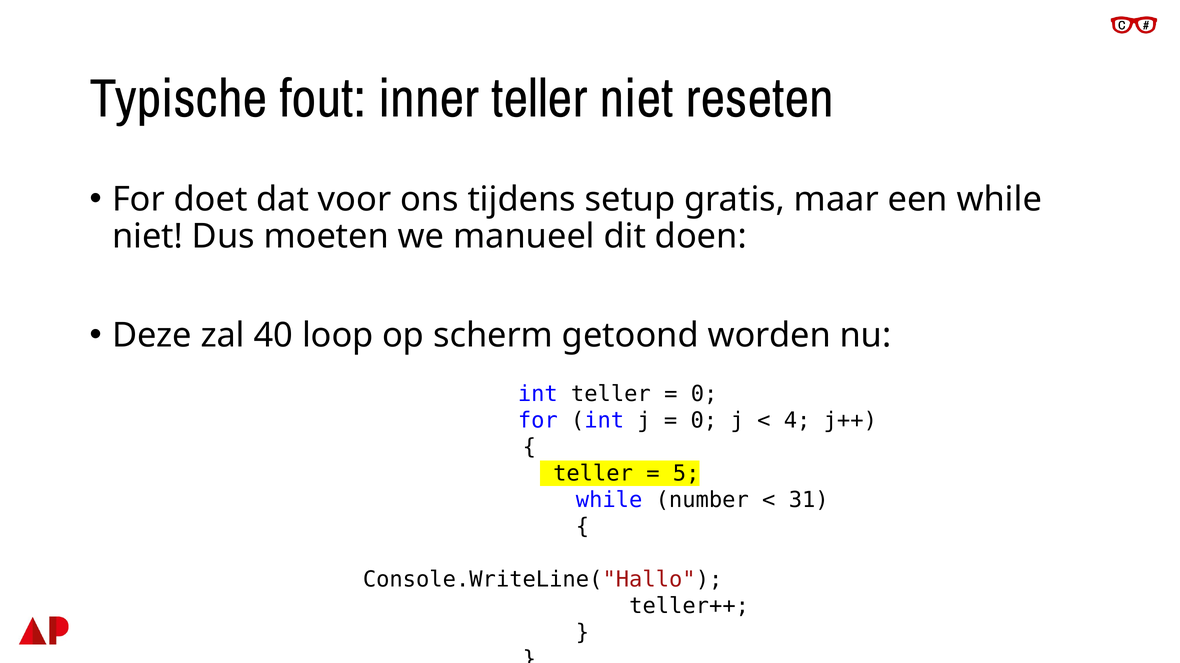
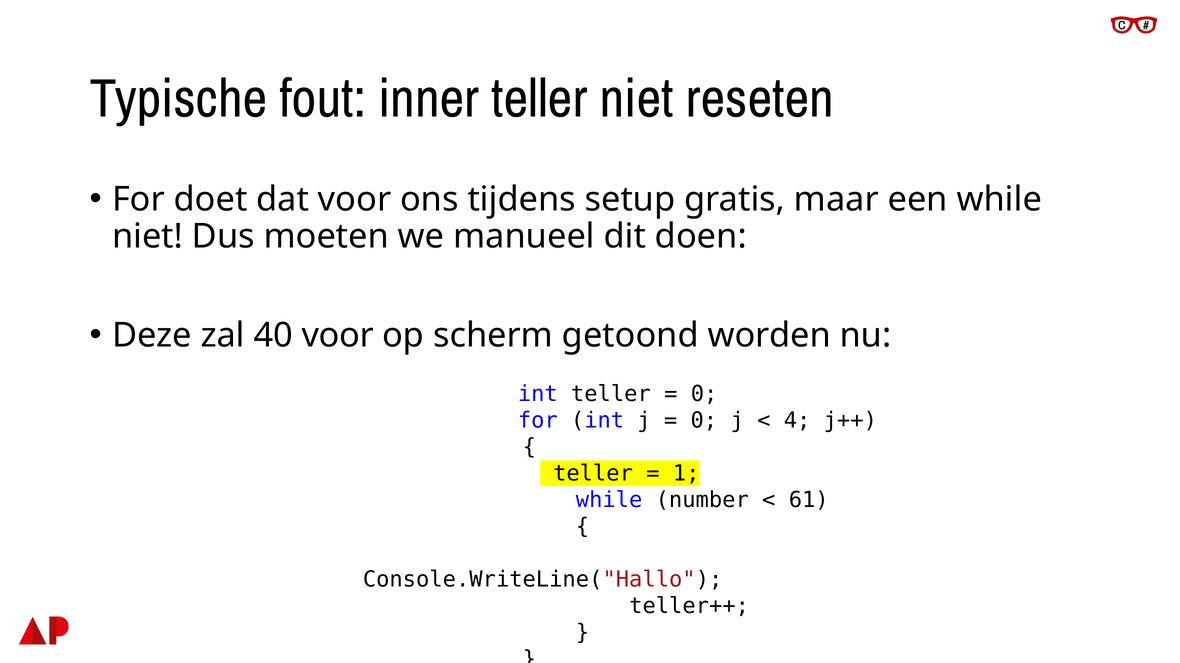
40 loop: loop -> voor (338, 336)
5: 5 -> 1 (686, 474)
31: 31 -> 61 (809, 501)
